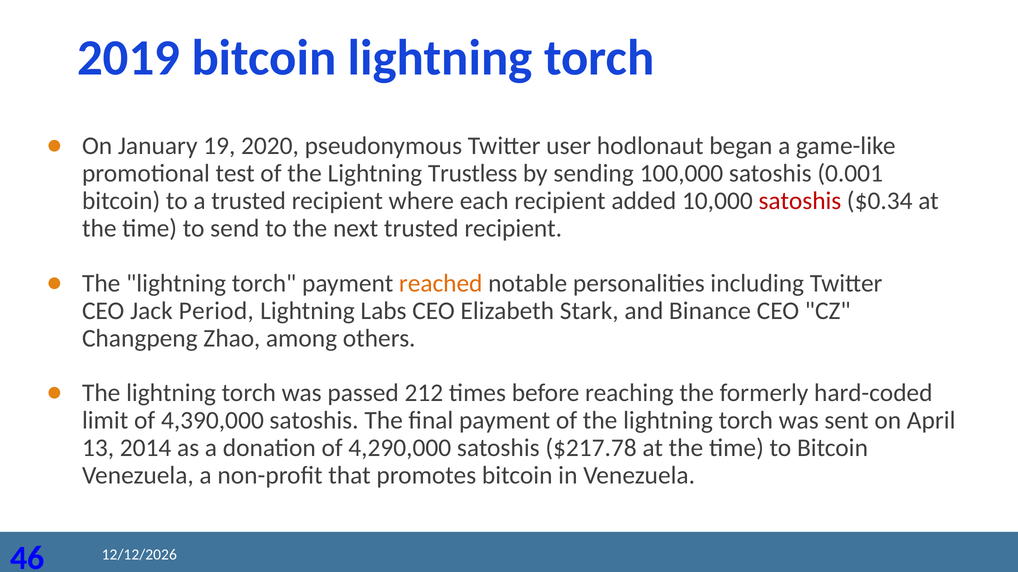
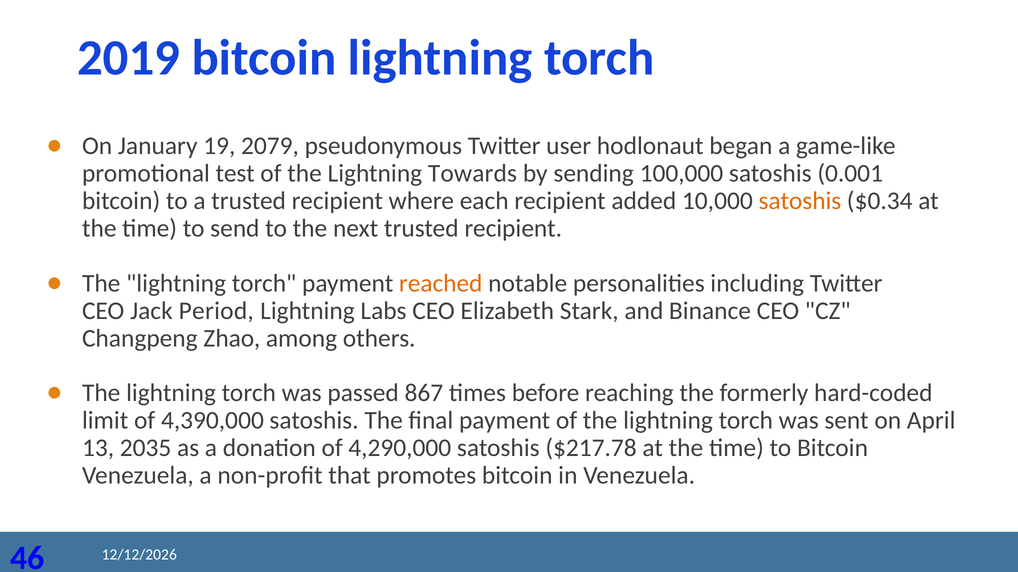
2020: 2020 -> 2079 (270, 146)
Trustless: Trustless -> Towards (472, 174)
satoshis colour: red -> orange (800, 201)
212: 212 -> 867 (424, 394)
2014: 2014 -> 2035 (146, 449)
